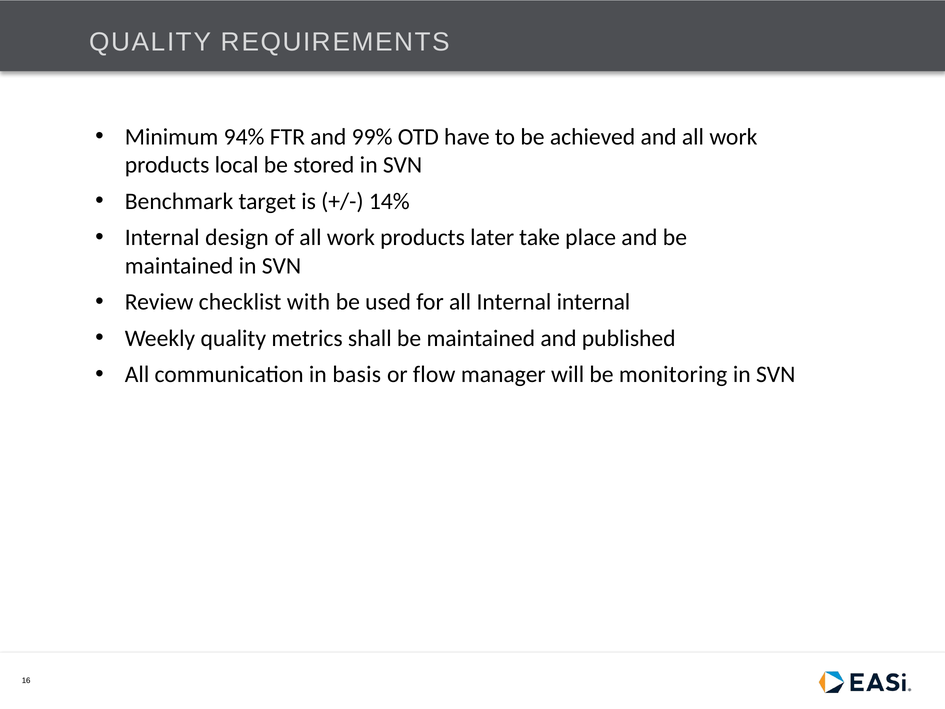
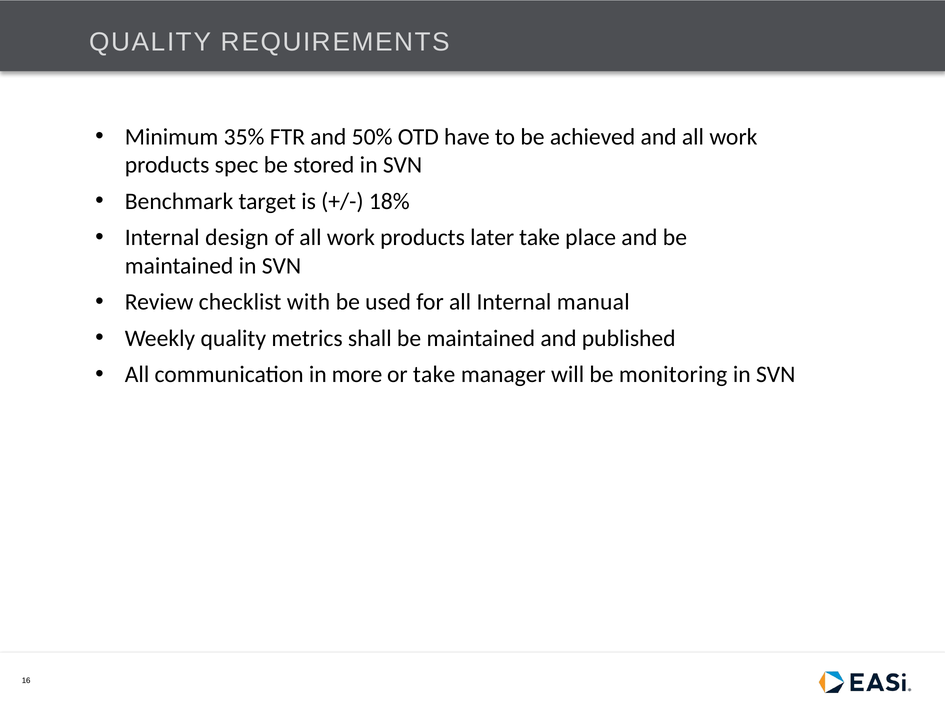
94%: 94% -> 35% (244, 137)
99%: 99% -> 50% (372, 137)
local: local -> spec (237, 165)
14%: 14% -> 18% (389, 201)
Internal internal: internal -> manual (593, 302)
basis: basis -> more (357, 375)
or flow: flow -> take (434, 375)
